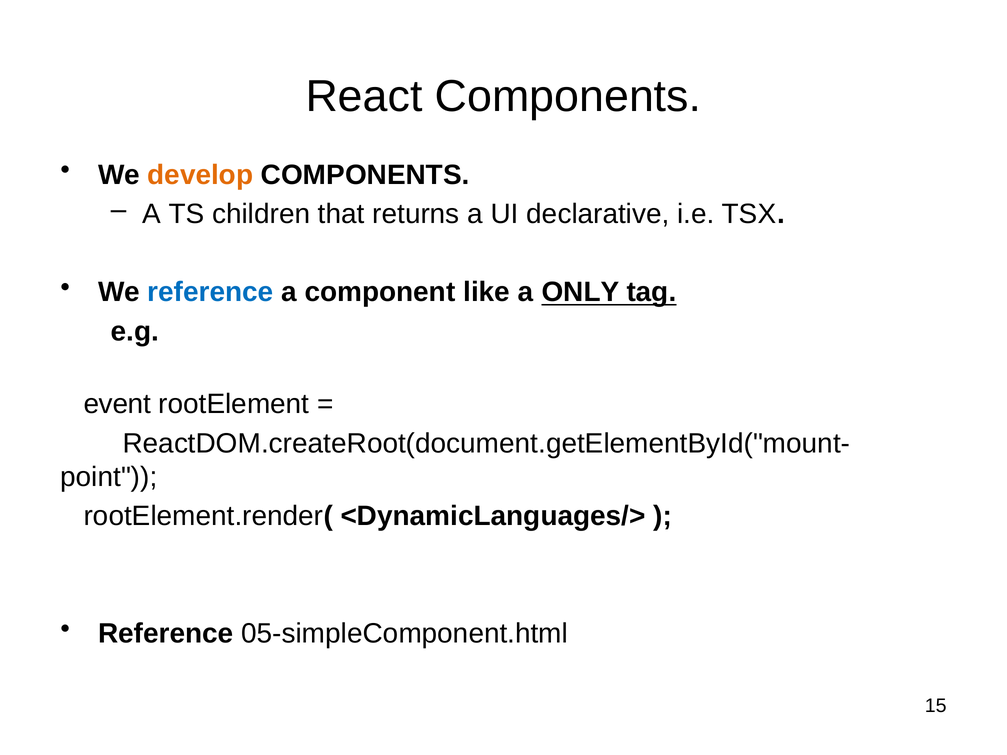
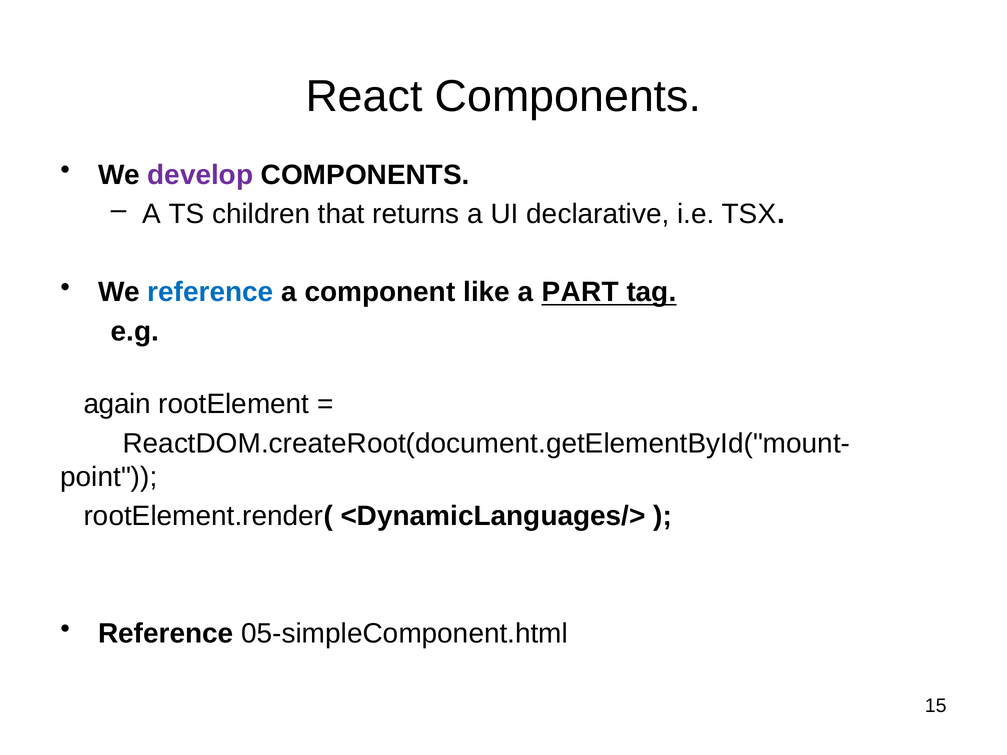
develop colour: orange -> purple (200, 175)
ONLY: ONLY -> PART (580, 292)
event: event -> again (117, 404)
